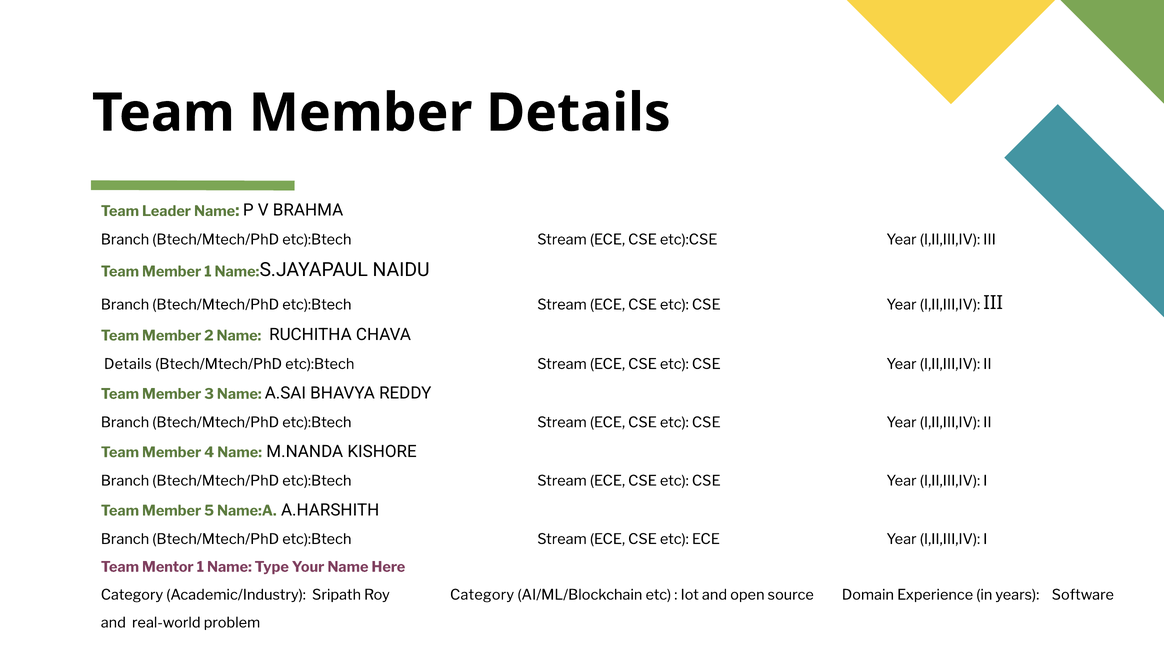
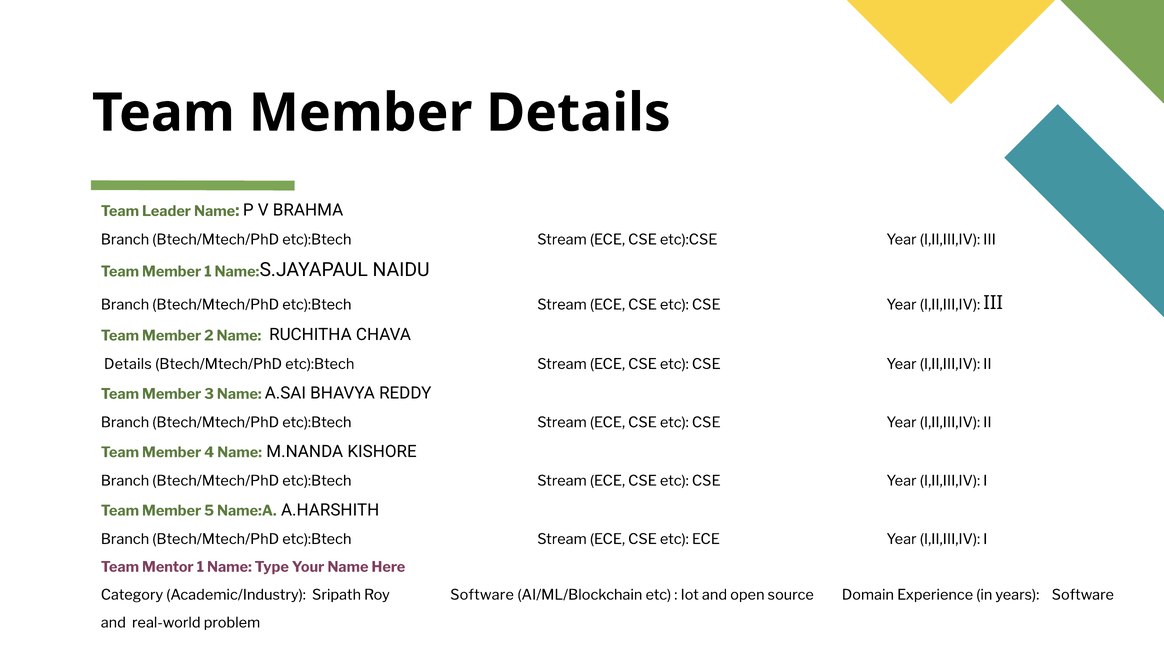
Roy Category: Category -> Software (482, 595)
